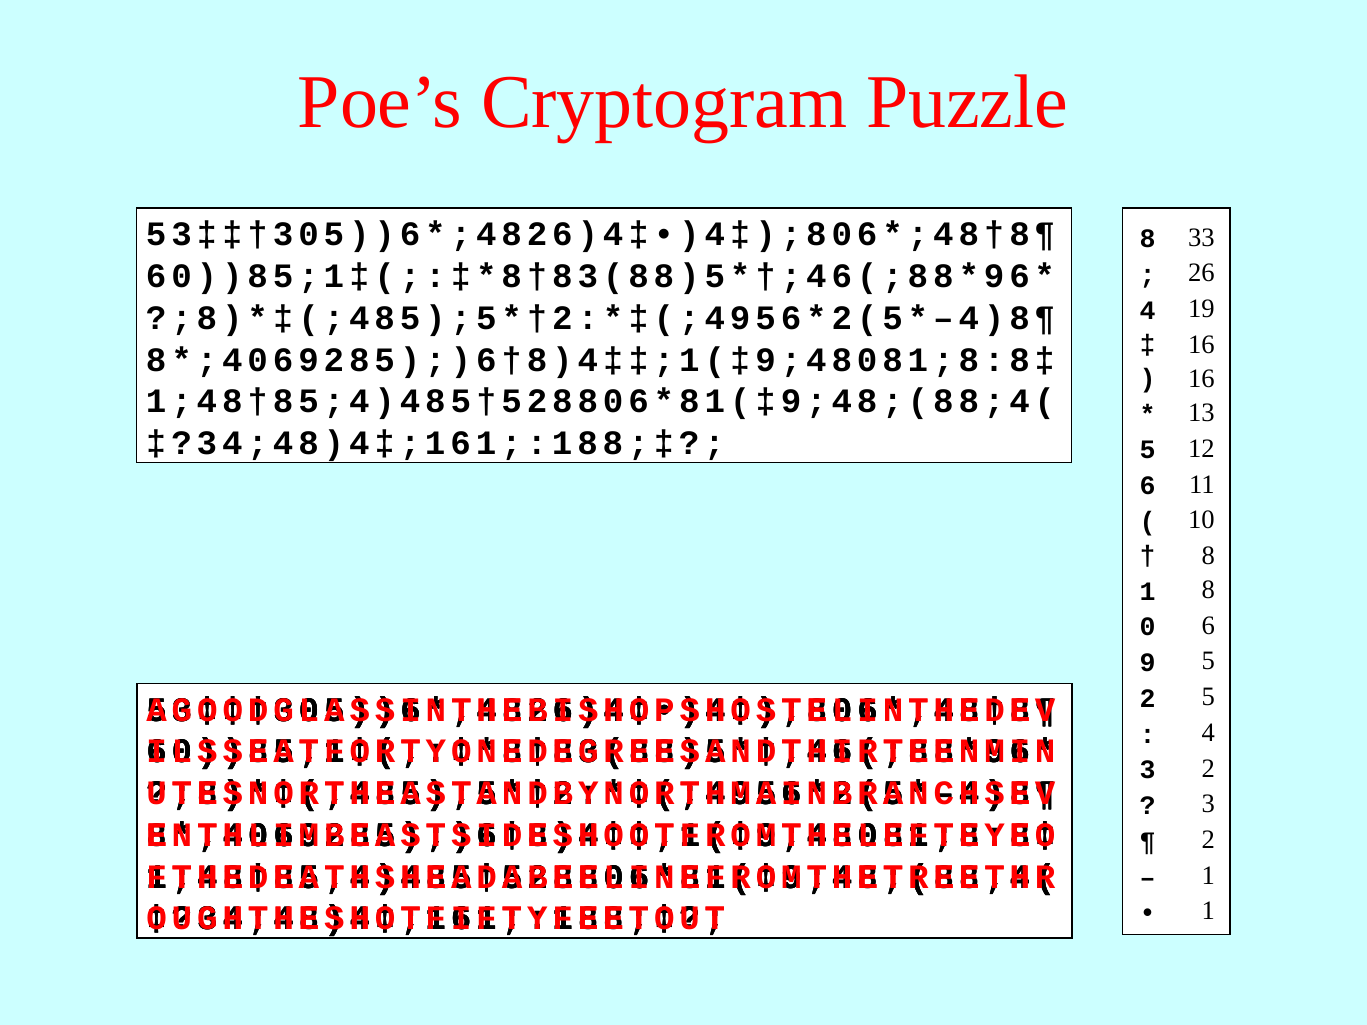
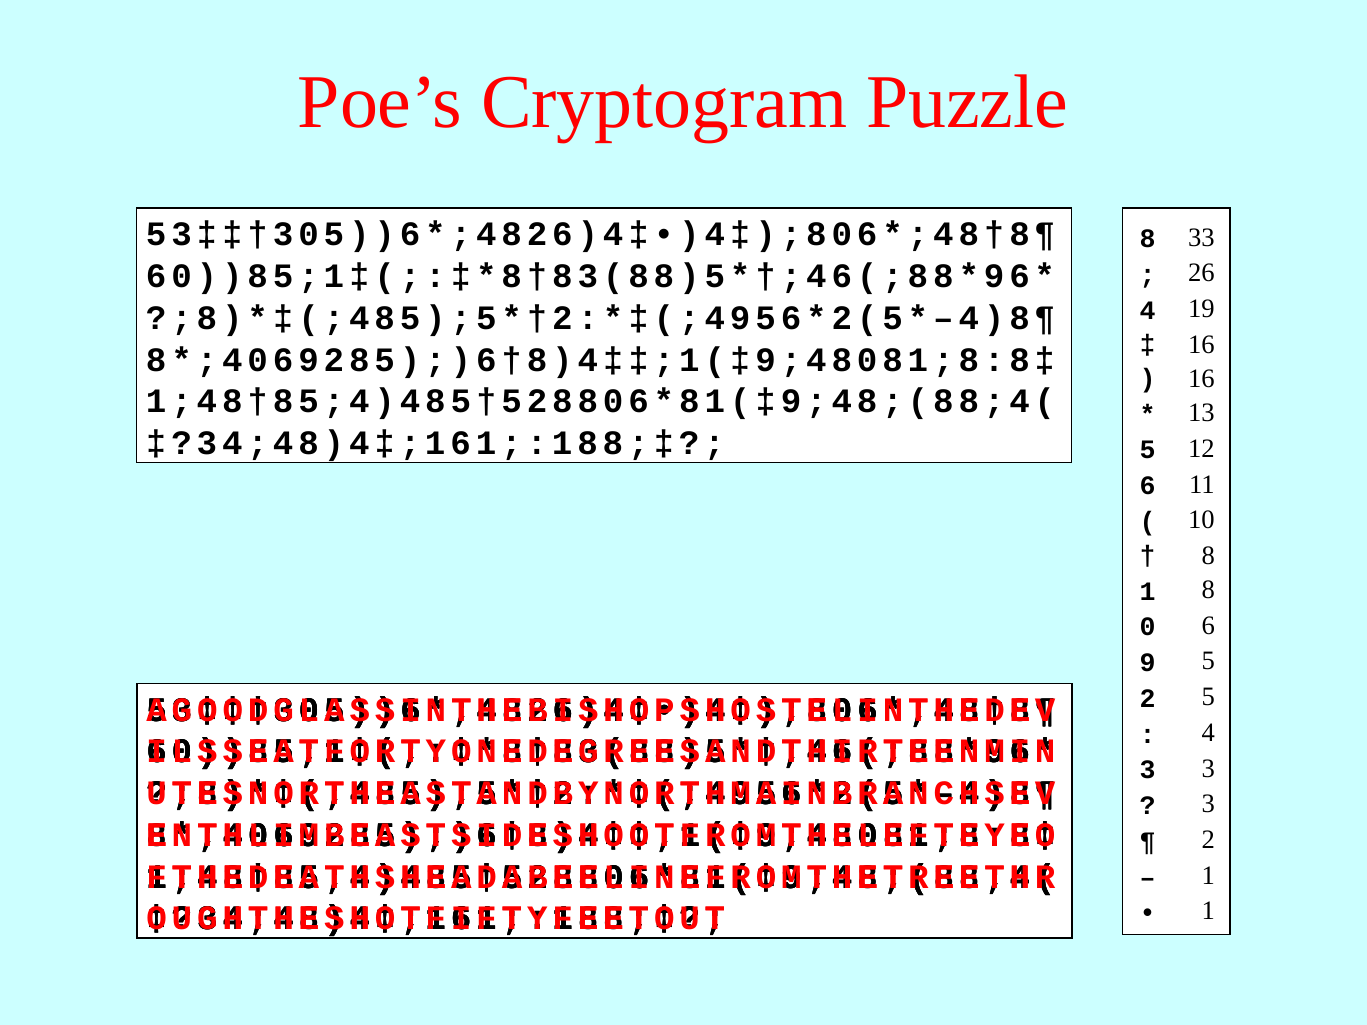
3 2: 2 -> 3 (1208, 769)
